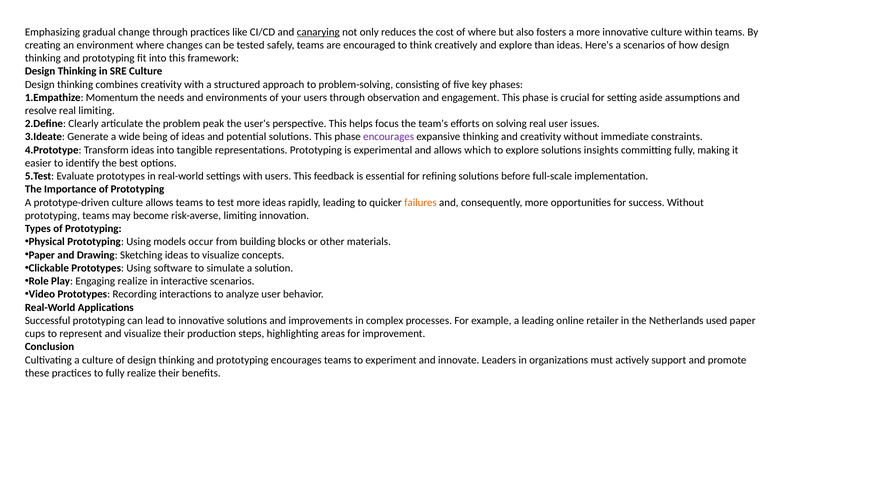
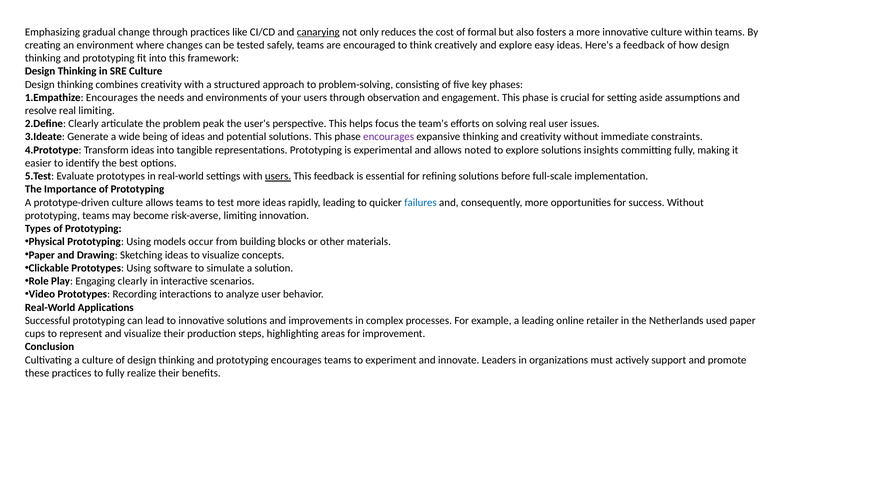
of where: where -> formal (482, 32)
than: than -> easy (544, 45)
a scenarios: scenarios -> feedback (644, 45)
Momentum: Momentum -> Encourages (112, 98)
which: which -> noted (478, 150)
users underline: none -> present (278, 176)
failures colour: orange -> blue (421, 203)
Engaging realize: realize -> clearly (133, 281)
